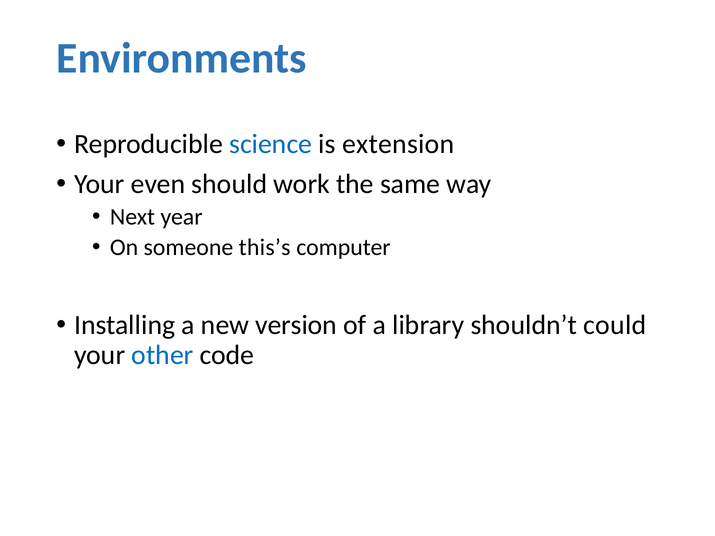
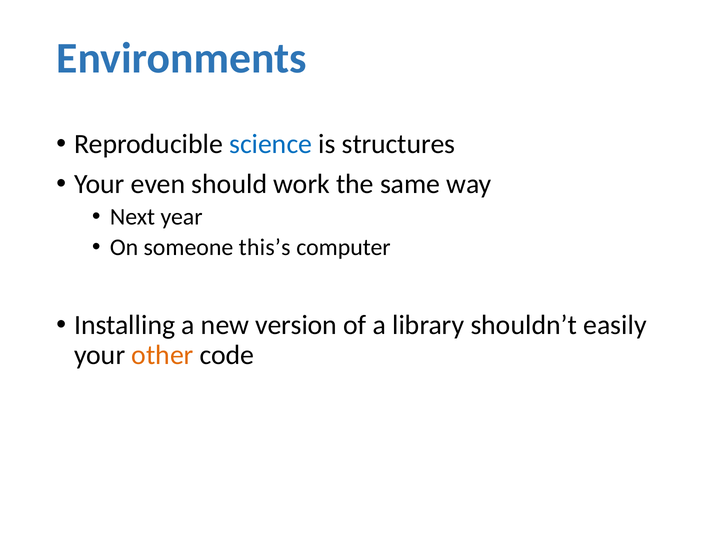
extension: extension -> structures (399, 144)
could: could -> easily (615, 325)
other colour: blue -> orange (162, 355)
